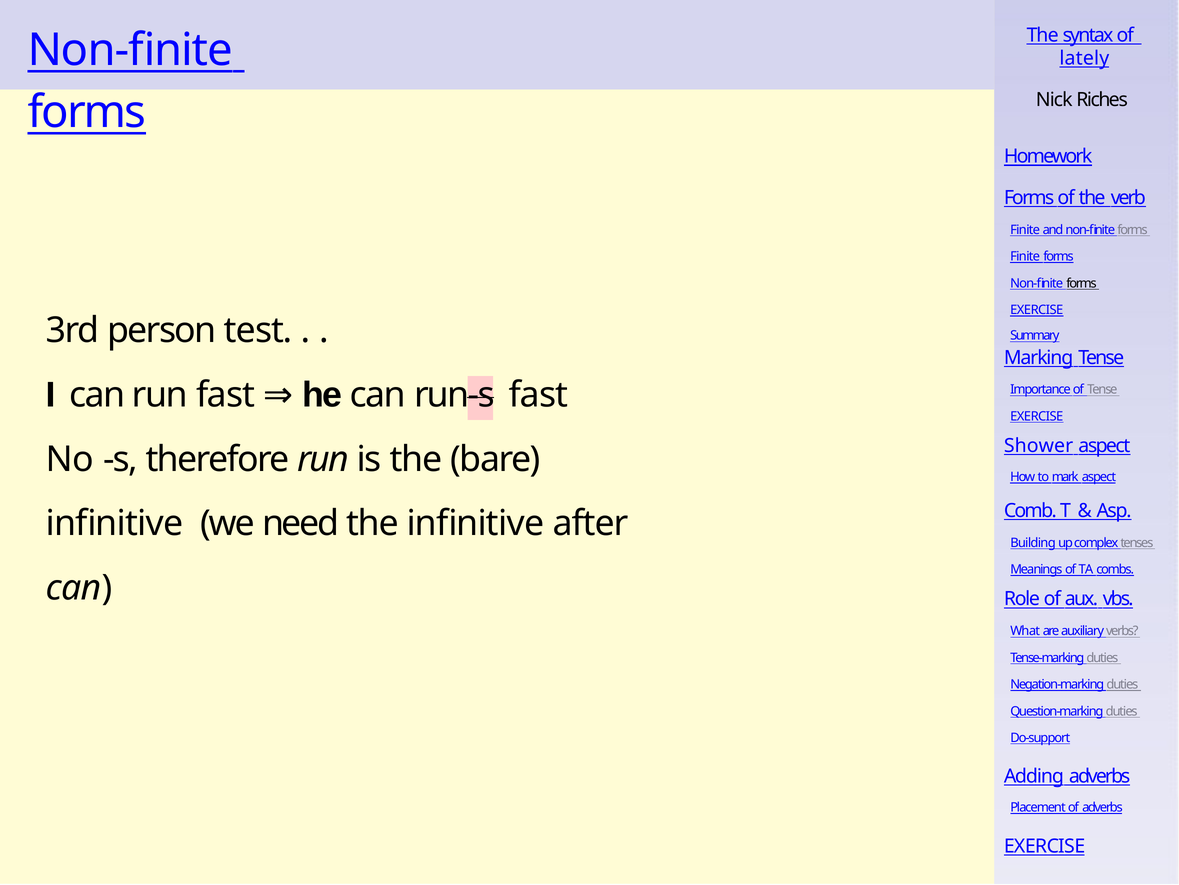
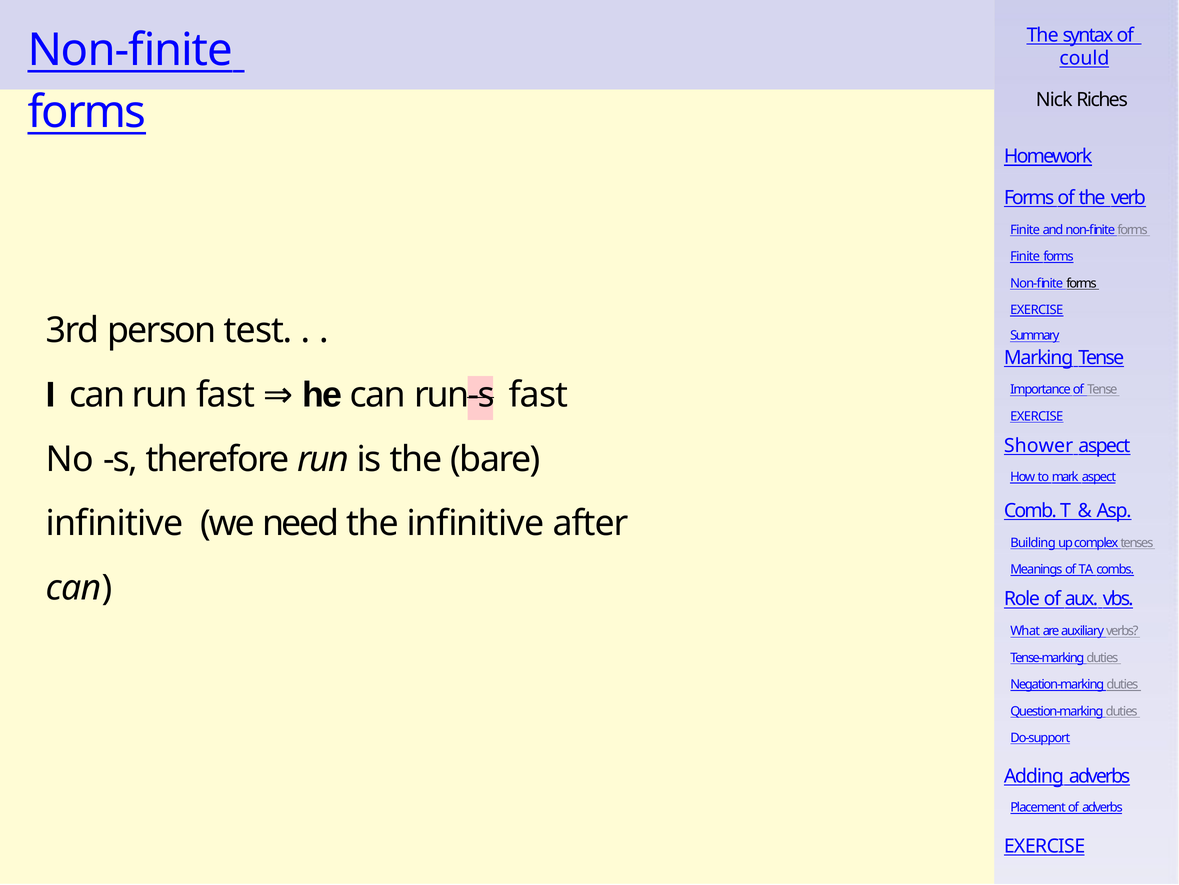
lately: lately -> could (1084, 58)
